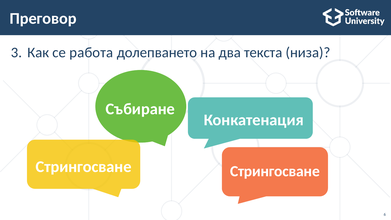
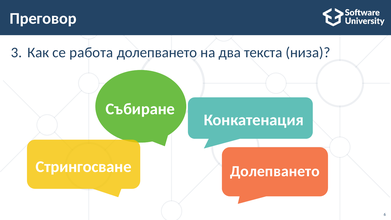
Стрингосване Стрингосване: Стрингосване -> Долепването (275, 171)
